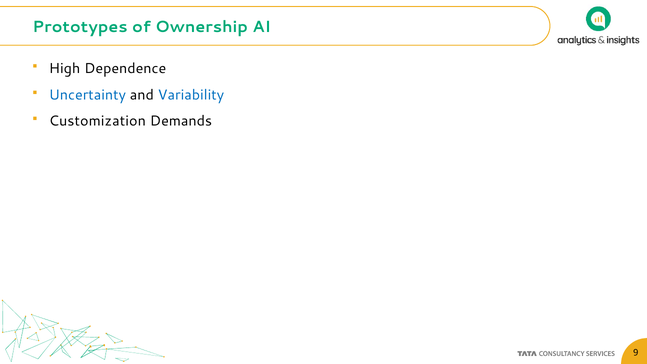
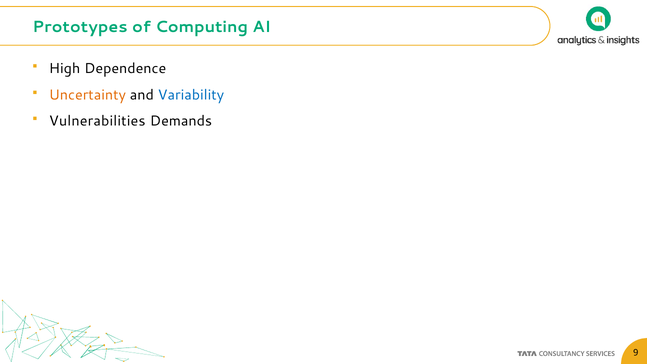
Ownership: Ownership -> Computing (202, 27)
Uncertainty colour: blue -> orange (87, 95)
Customization: Customization -> Vulnerabilities (97, 121)
